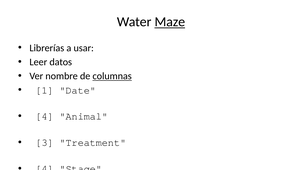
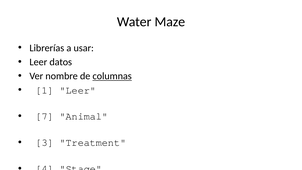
Maze underline: present -> none (170, 22)
1 Date: Date -> Leer (78, 90)
4: 4 -> 7 (45, 116)
